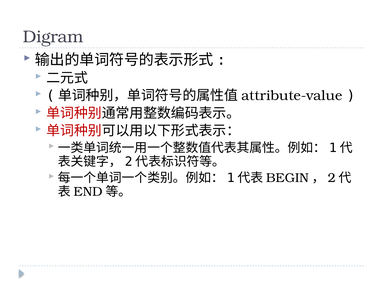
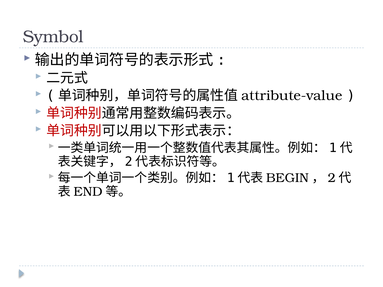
Digram: Digram -> Symbol (53, 37)
